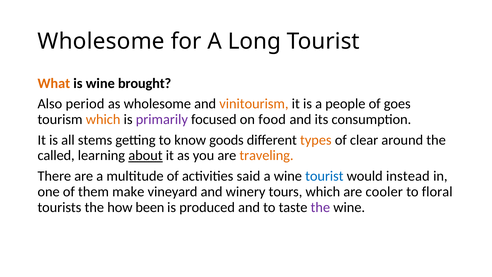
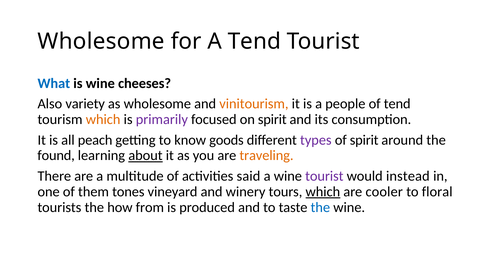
A Long: Long -> Tend (254, 41)
What colour: orange -> blue (54, 83)
brought: brought -> cheeses (145, 83)
period: period -> variety (85, 104)
of goes: goes -> tend (397, 104)
on food: food -> spirit (272, 119)
stems: stems -> peach (95, 140)
types colour: orange -> purple (316, 140)
of clear: clear -> spirit (364, 140)
called: called -> found (56, 155)
tourist colour: blue -> purple (324, 176)
make: make -> tones (128, 192)
which underline: none -> present (323, 192)
been: been -> from (150, 207)
the colour: purple -> blue (320, 207)
